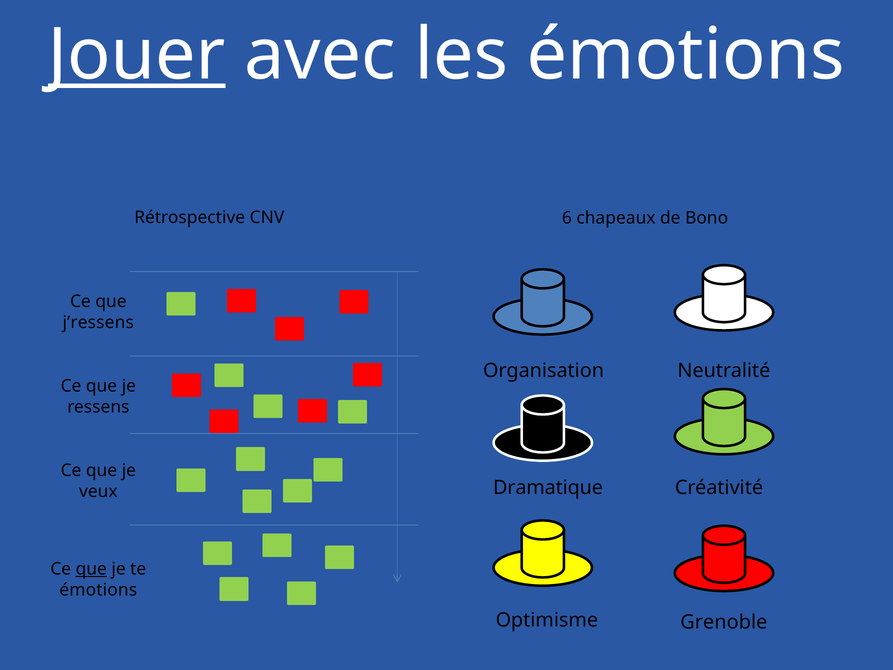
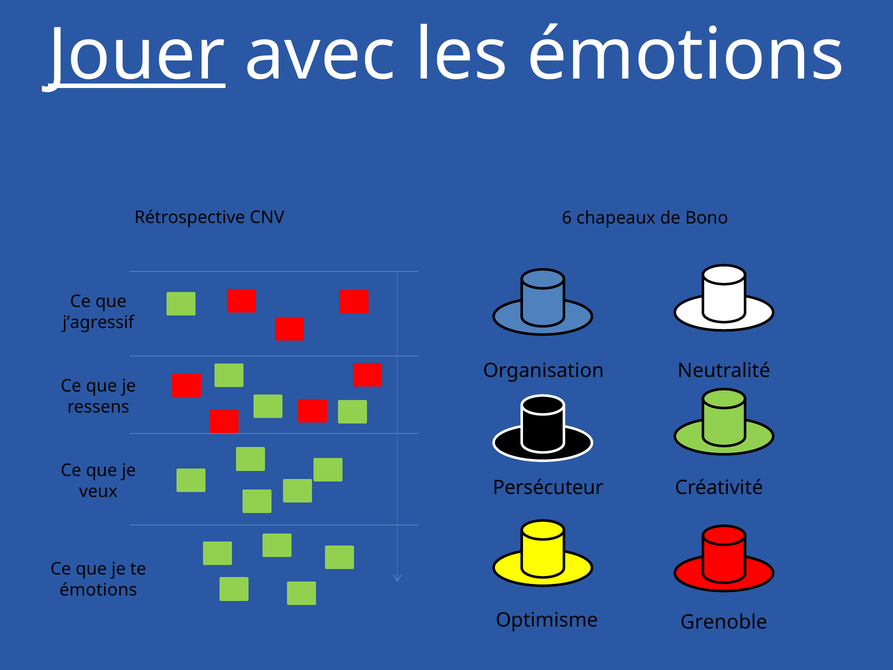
j’ressens: j’ressens -> j’agressif (98, 322)
Dramatique: Dramatique -> Persécuteur (548, 487)
que underline: present -> none (91, 569)
